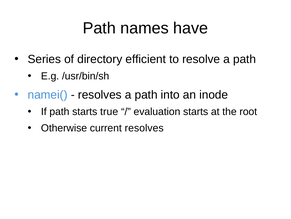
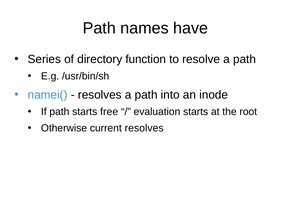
efficient: efficient -> function (146, 59)
true: true -> free (109, 111)
